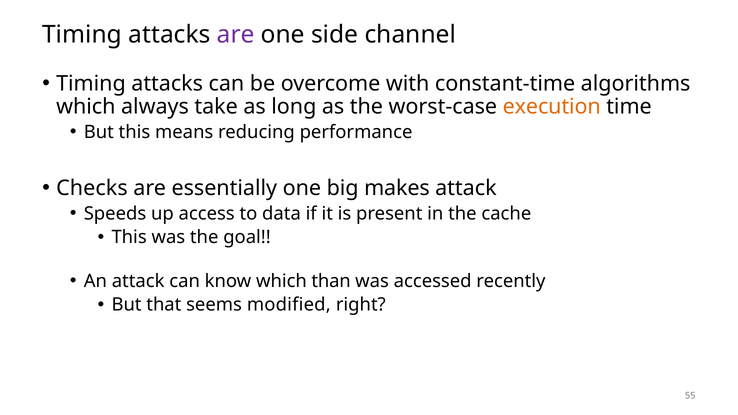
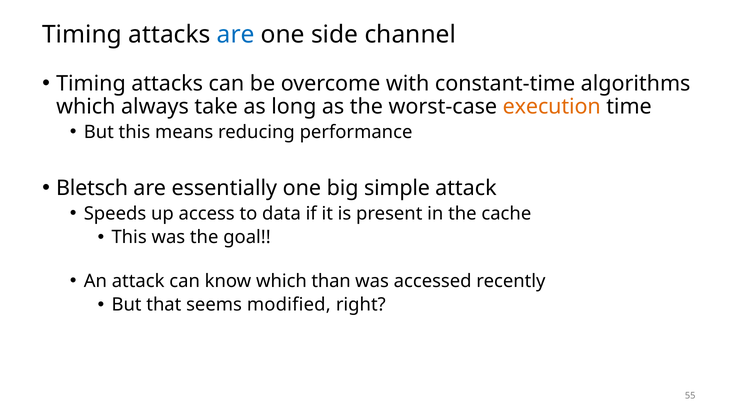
are colour: purple -> blue (236, 34)
Checks: Checks -> Bletsch (92, 188)
makes: makes -> simple (397, 188)
